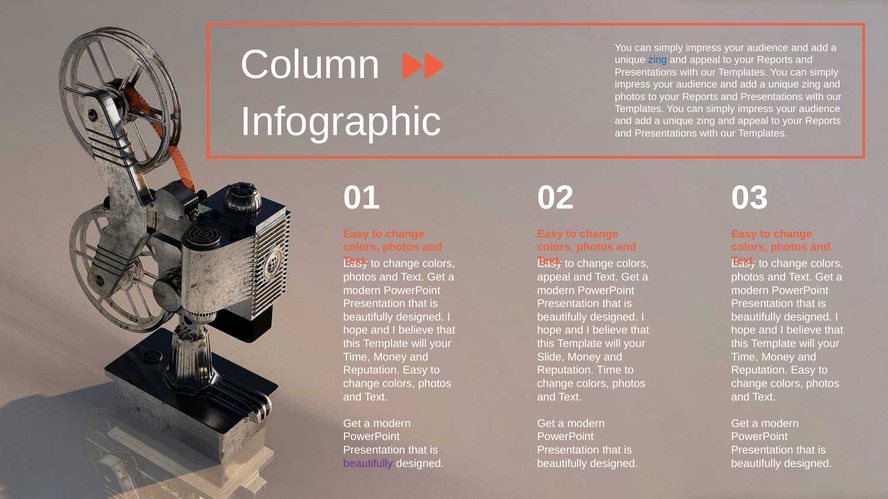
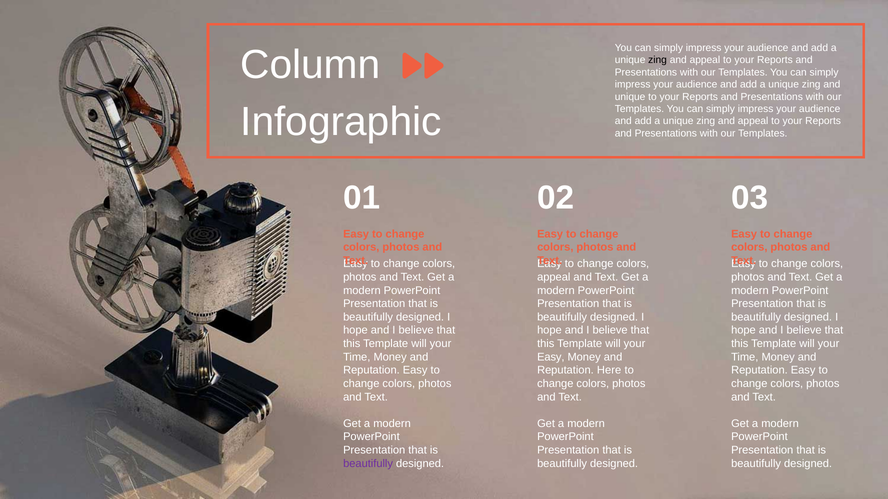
zing colour: blue -> black (658, 60)
photos: photos -> unique (630, 97)
Slide: Slide -> Easy (551, 357)
Reputation Time: Time -> Here (609, 371)
